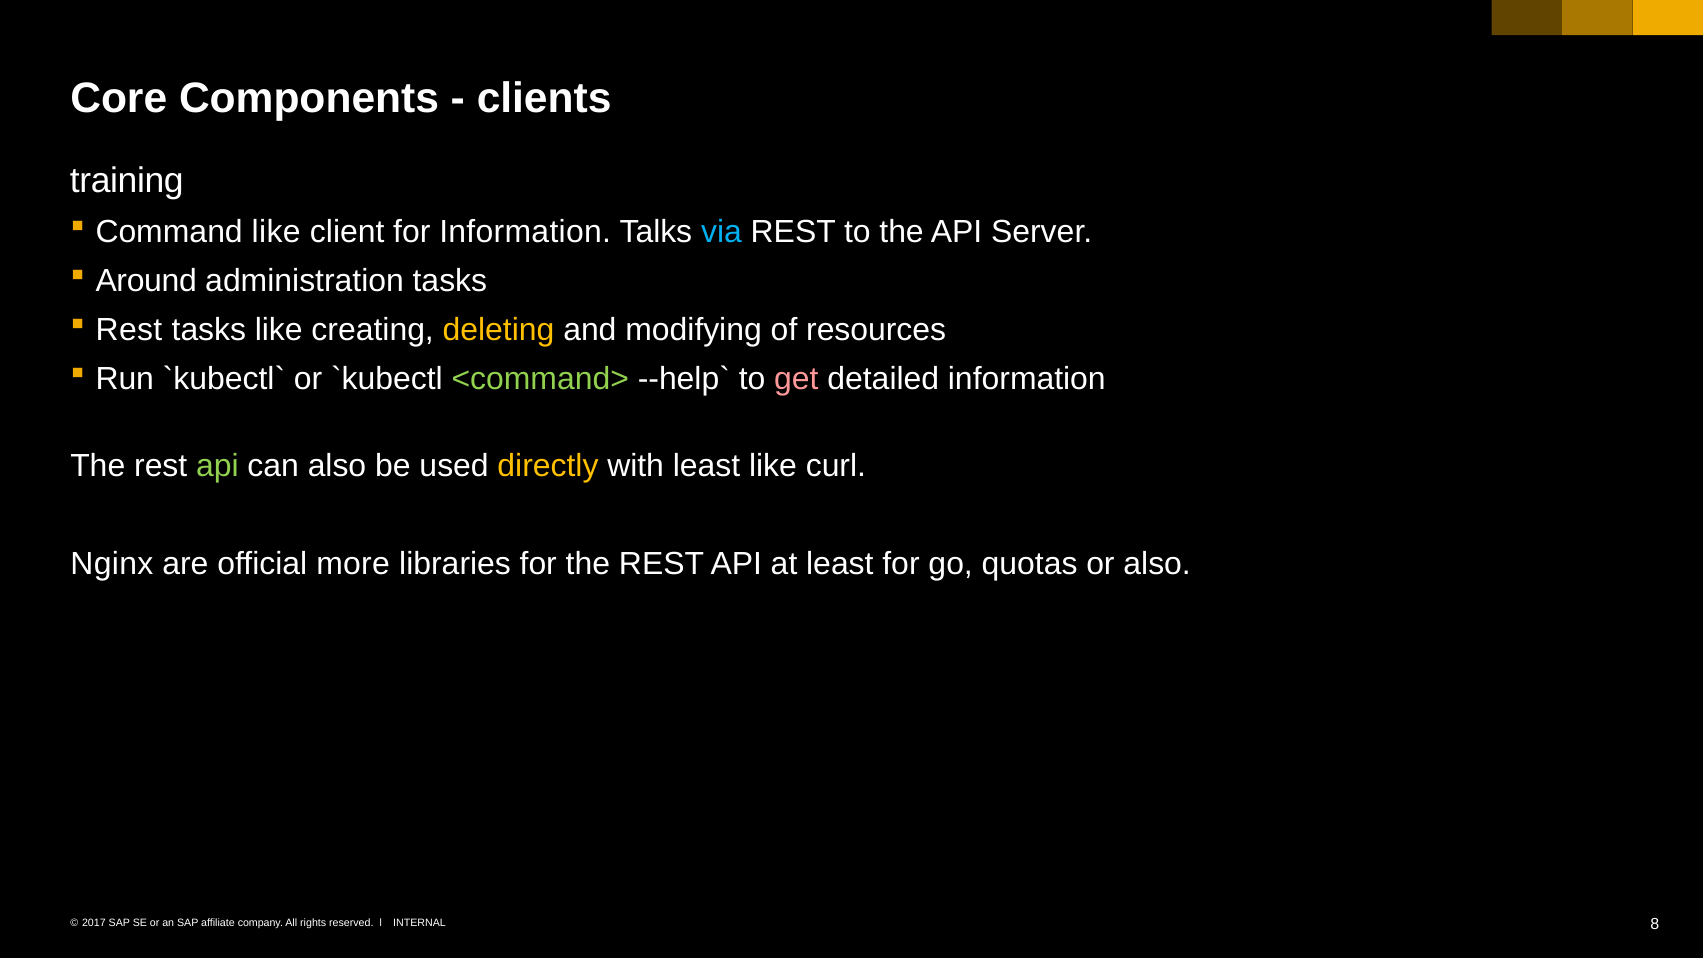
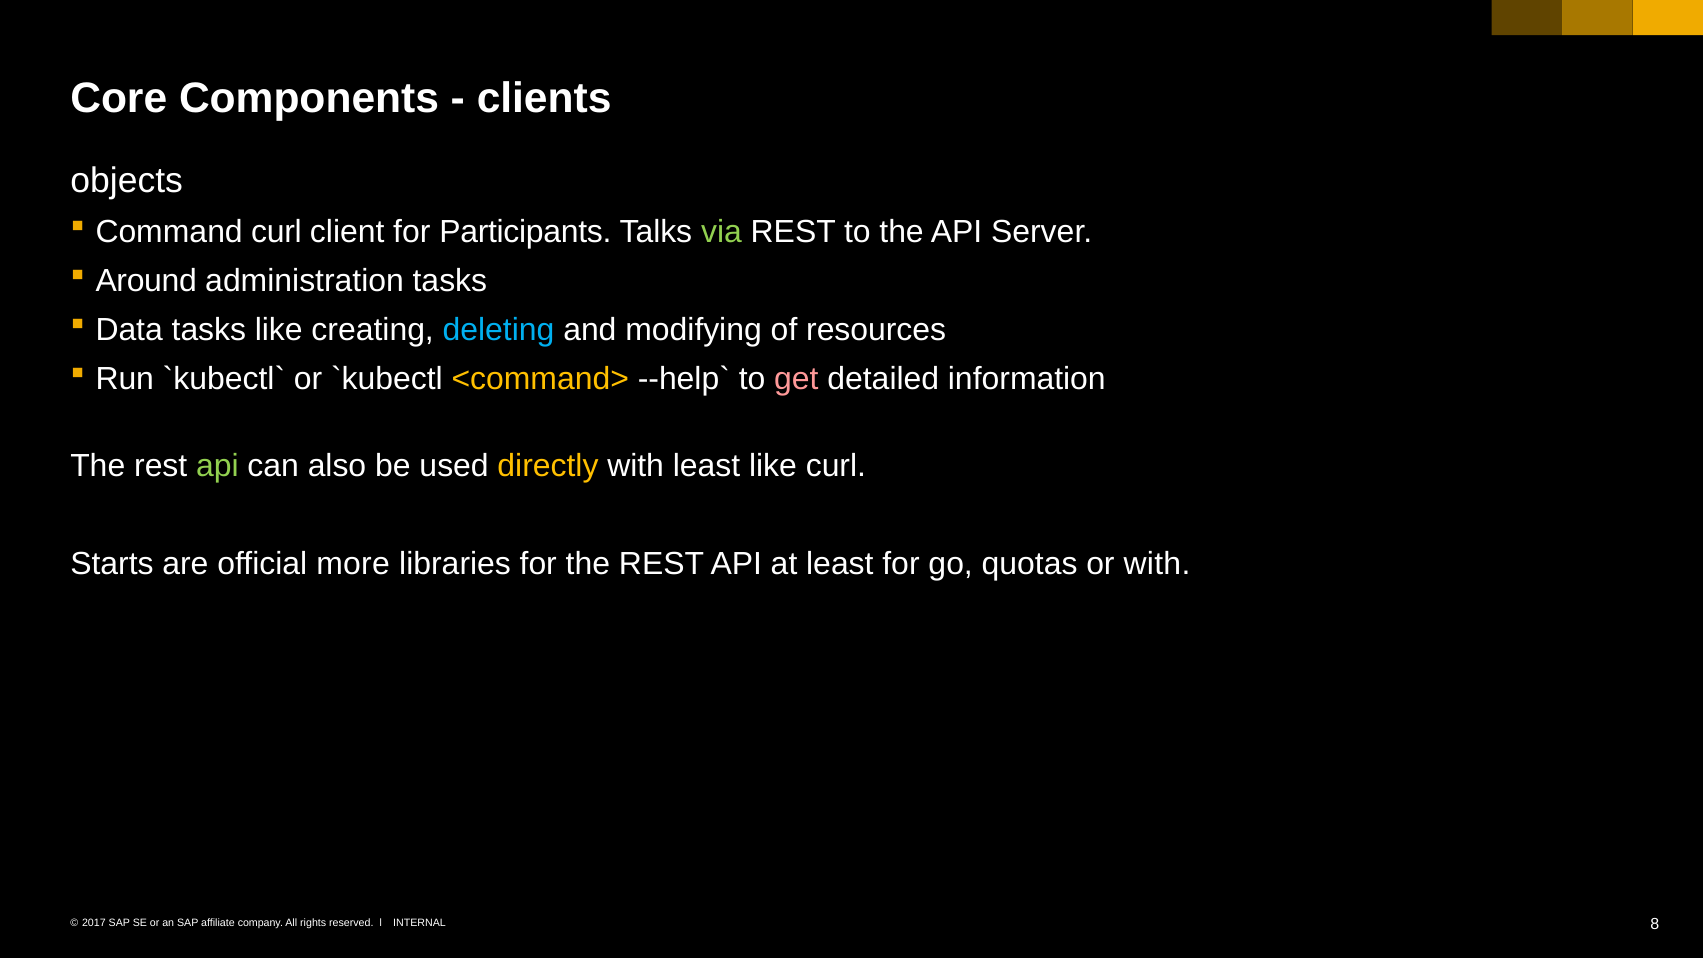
training: training -> objects (127, 181)
Command like: like -> curl (276, 232)
for Information: Information -> Participants (525, 232)
via colour: light blue -> light green (721, 232)
Rest: Rest -> Data (129, 330)
deleting colour: yellow -> light blue (498, 330)
<command> colour: light green -> yellow (540, 379)
Nginx: Nginx -> Starts (112, 564)
or also: also -> with (1157, 564)
